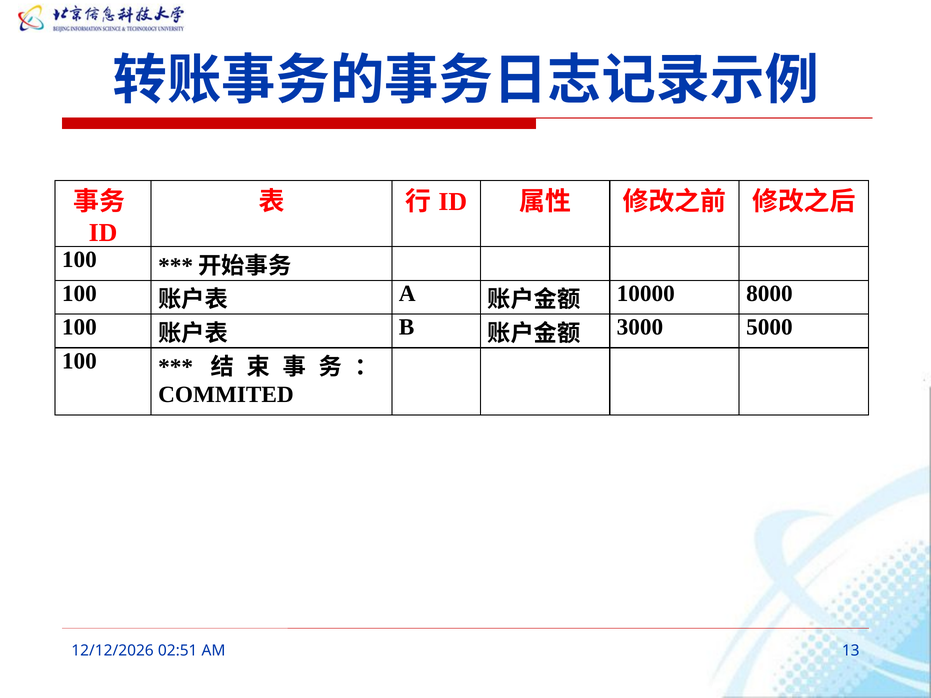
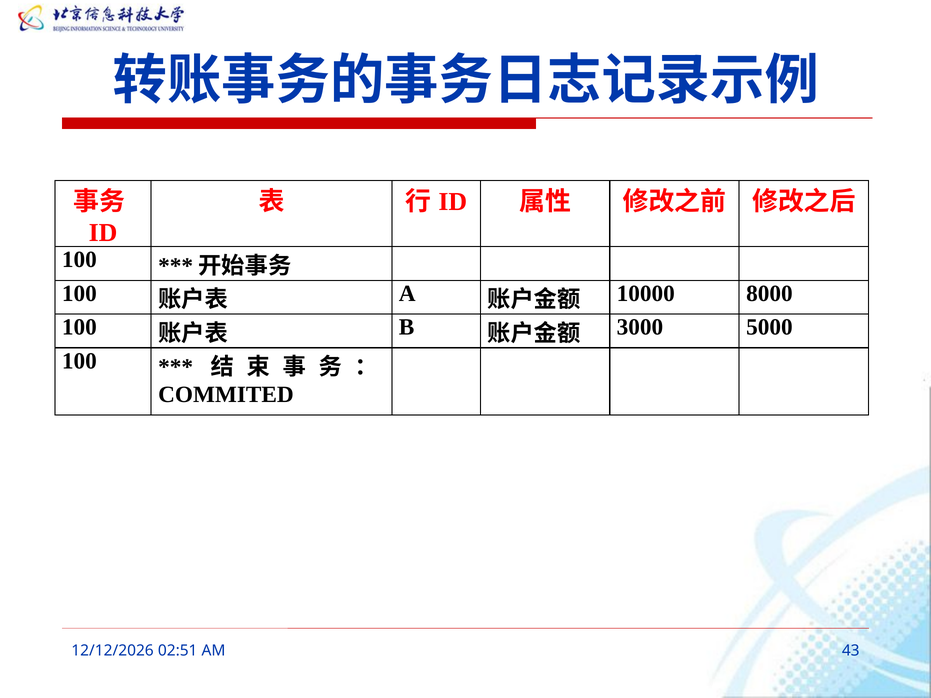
13: 13 -> 43 (851, 651)
